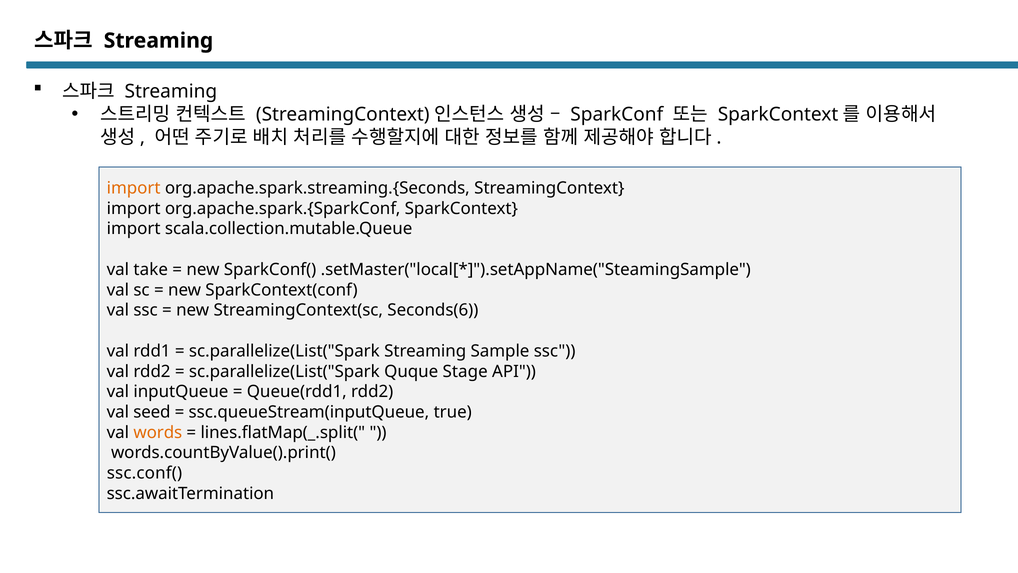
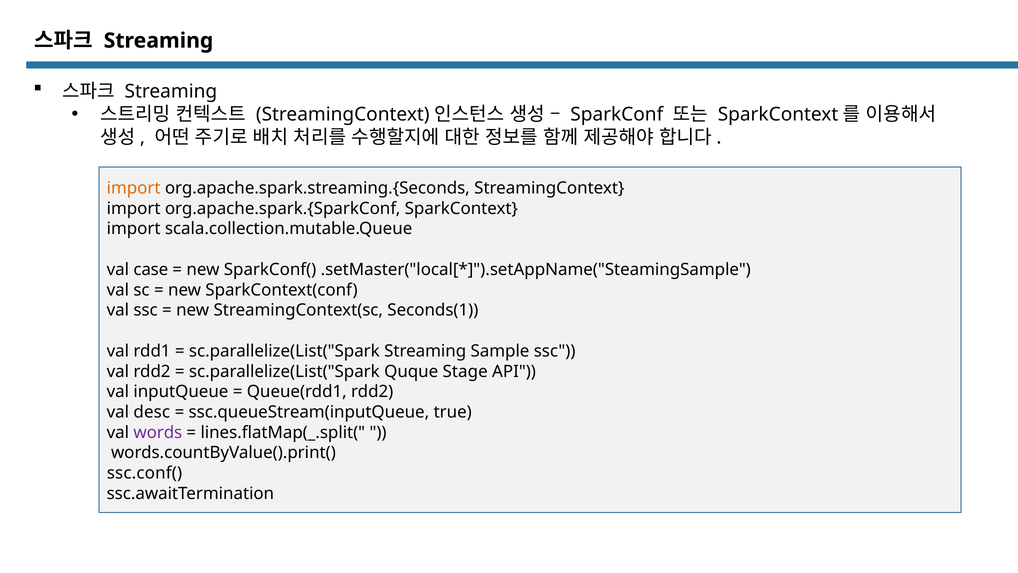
take: take -> case (151, 269)
Seconds(6: Seconds(6 -> Seconds(1 (433, 310)
seed: seed -> desc (152, 412)
words colour: orange -> purple (158, 432)
